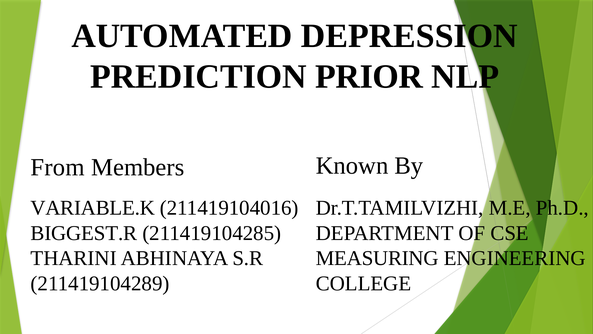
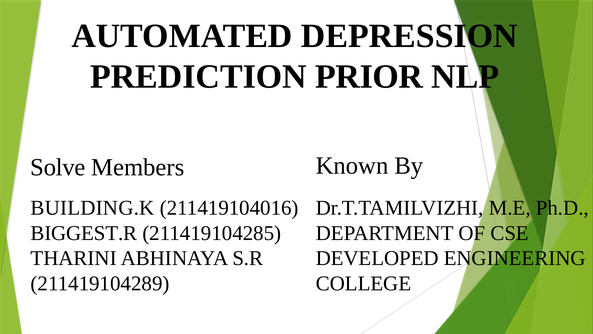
From: From -> Solve (58, 167)
VARIABLE.K: VARIABLE.K -> BUILDING.K (92, 208)
MEASURING: MEASURING -> DEVELOPED (377, 258)
